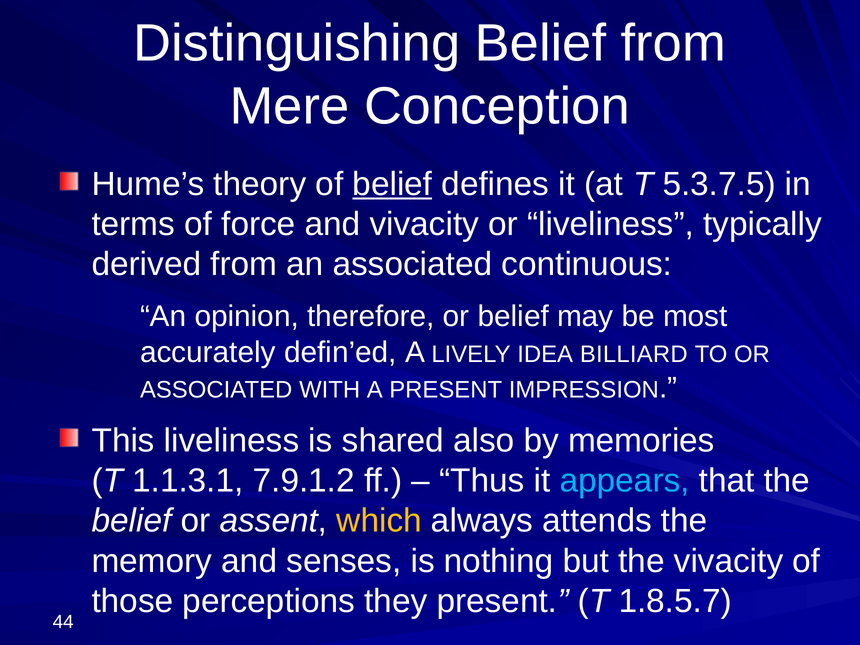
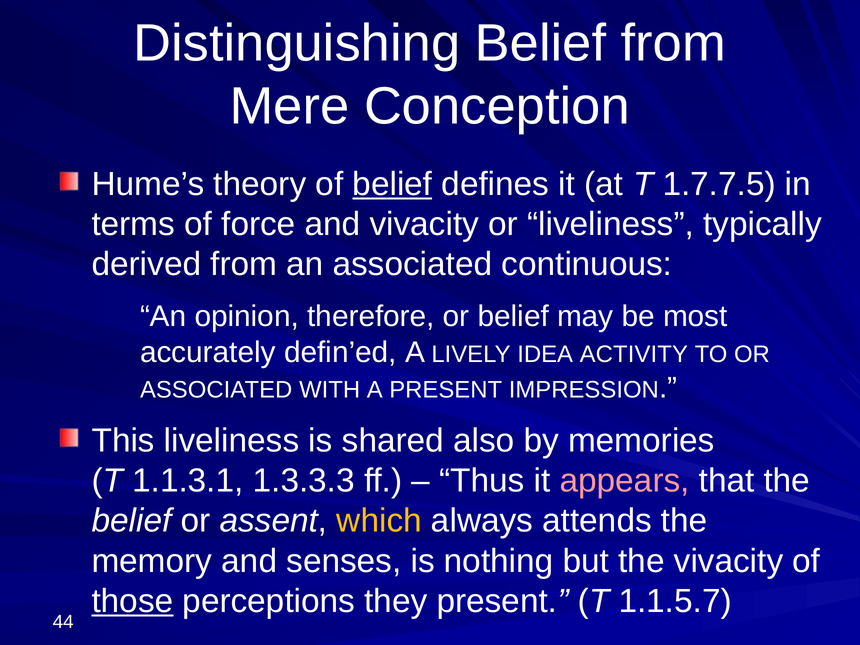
5.3.7.5: 5.3.7.5 -> 1.7.7.5 (719, 184)
BILLIARD: BILLIARD -> ACTIVITY (634, 354)
7.9.1.2: 7.9.1.2 -> 1.3.3.3 (304, 481)
appears colour: light blue -> pink (625, 481)
those underline: none -> present (133, 601)
1.8.5.7: 1.8.5.7 -> 1.1.5.7 (675, 601)
